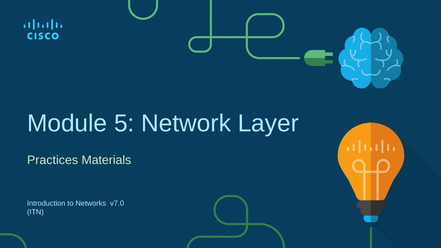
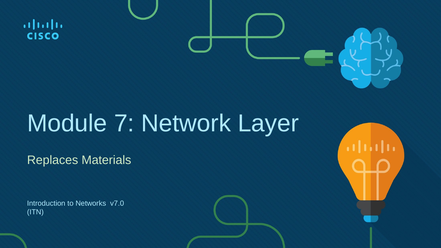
5: 5 -> 7 (124, 124)
Practices: Practices -> Replaces (53, 160)
